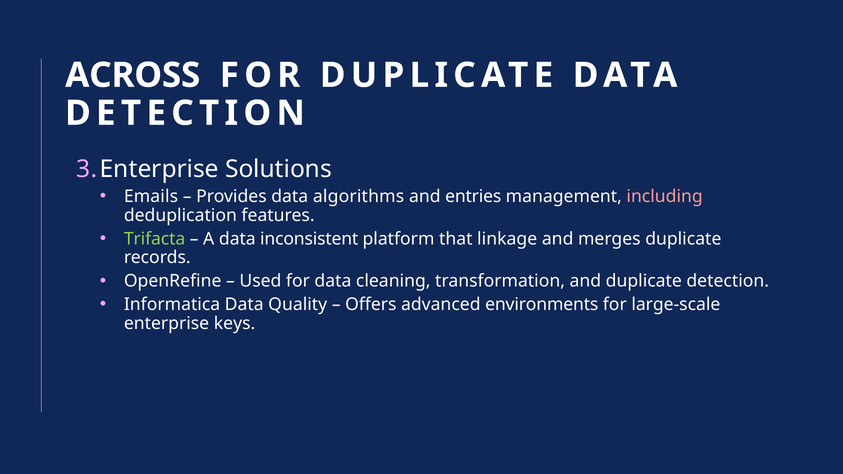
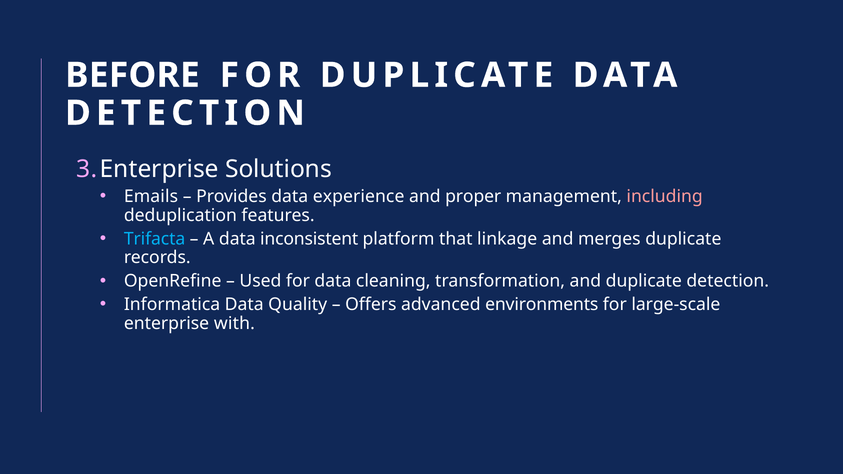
ACROSS: ACROSS -> BEFORE (132, 75)
algorithms: algorithms -> experience (359, 196)
entries: entries -> proper (473, 196)
Trifacta colour: light green -> light blue (155, 239)
keys: keys -> with (234, 323)
